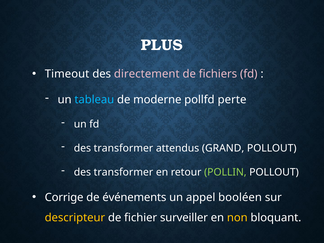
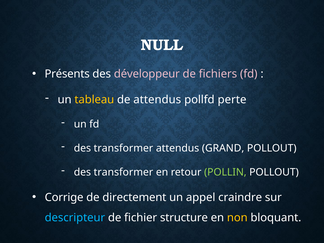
PLUS: PLUS -> NULL (162, 45)
Timeout: Timeout -> Présents (67, 74)
directement: directement -> développeur (147, 74)
tableau colour: light blue -> yellow (94, 100)
de moderne: moderne -> attendus (157, 100)
événements: événements -> directement (134, 197)
booléen: booléen -> craindre (240, 197)
descripteur colour: yellow -> light blue (75, 218)
surveiller: surveiller -> structure (184, 218)
